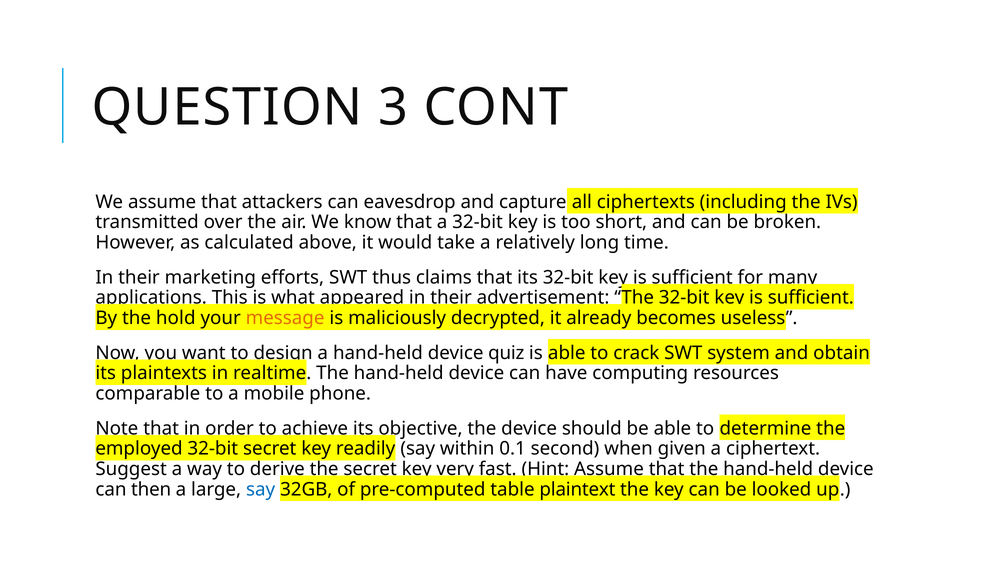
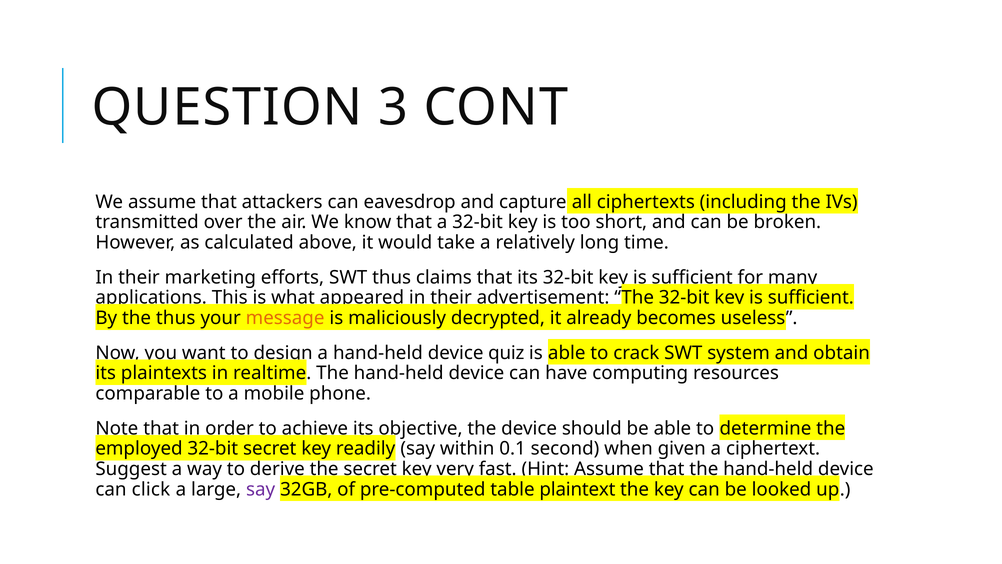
the hold: hold -> thus (176, 318)
then: then -> click (151, 489)
say colour: blue -> purple (261, 489)
